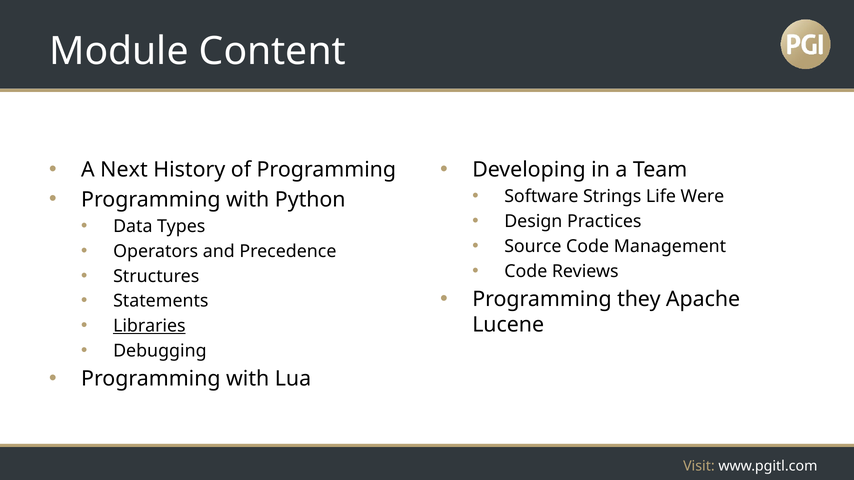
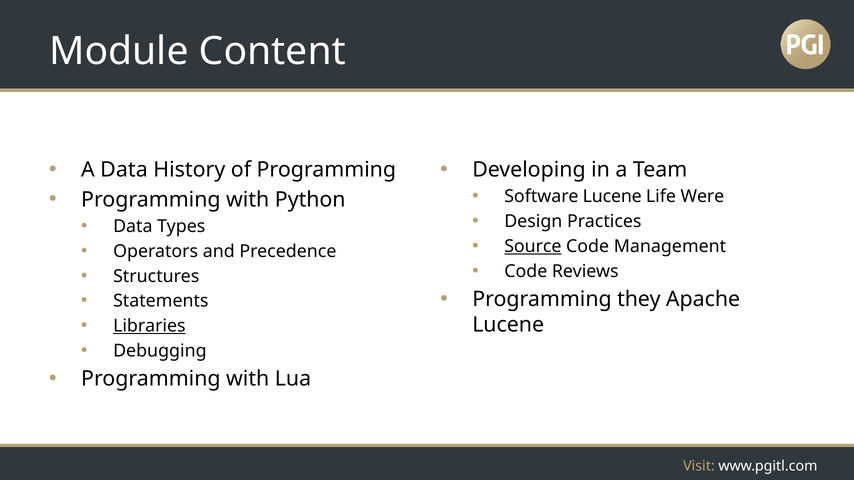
A Next: Next -> Data (124, 170)
Software Strings: Strings -> Lucene (612, 197)
Source underline: none -> present (533, 246)
